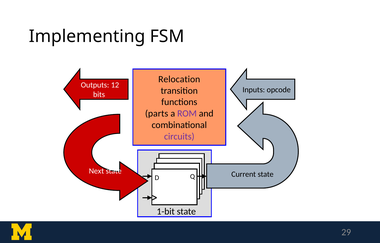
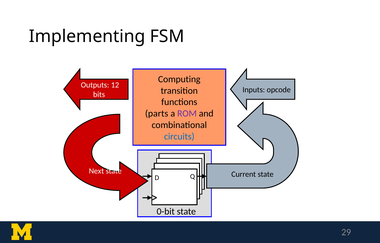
Relocation: Relocation -> Computing (179, 79)
circuits colour: purple -> blue (179, 136)
1-bit: 1-bit -> 0-bit (166, 211)
